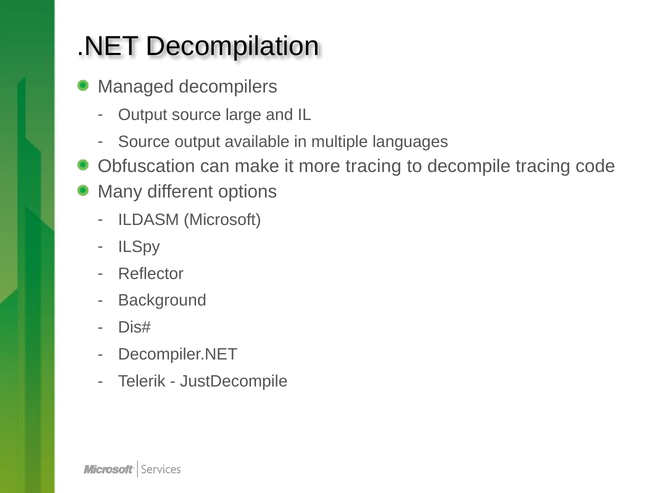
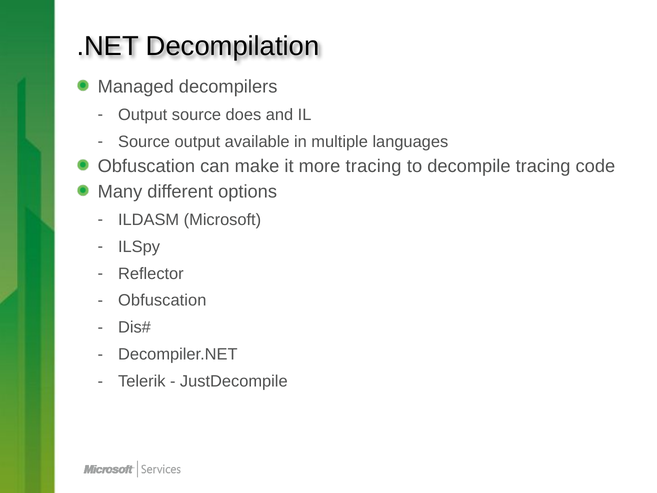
large: large -> does (243, 115)
Background: Background -> Obfuscation (162, 300)
